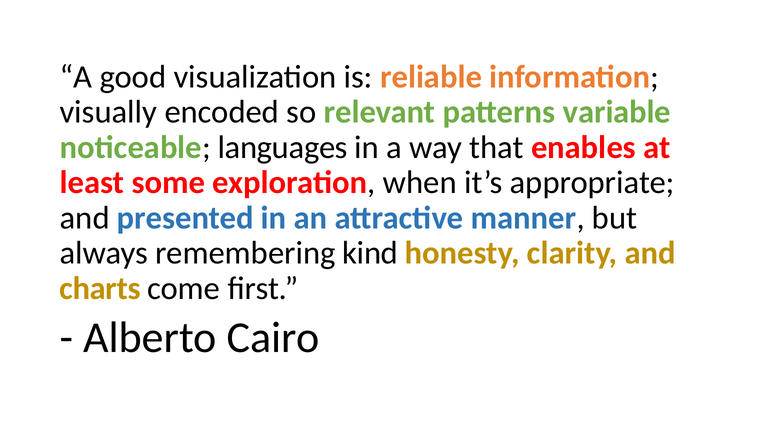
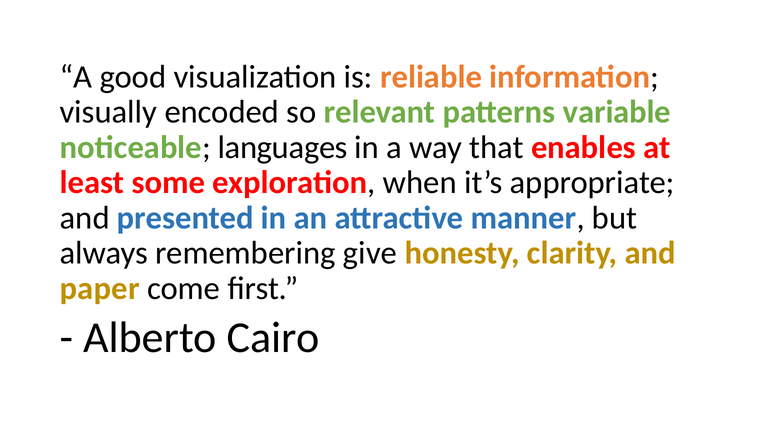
kind: kind -> give (370, 253)
charts: charts -> paper (100, 288)
